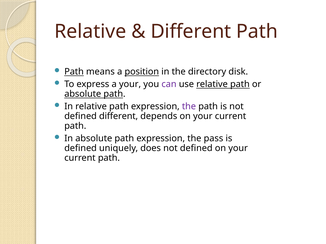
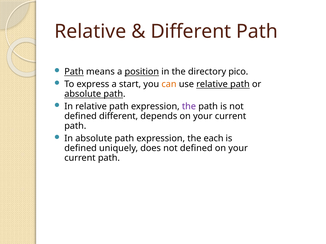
disk: disk -> pico (238, 72)
a your: your -> start (130, 84)
can colour: purple -> orange (169, 84)
pass: pass -> each (214, 139)
